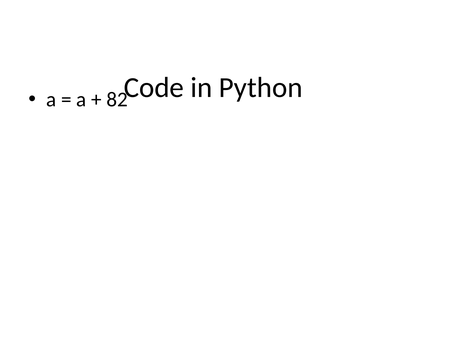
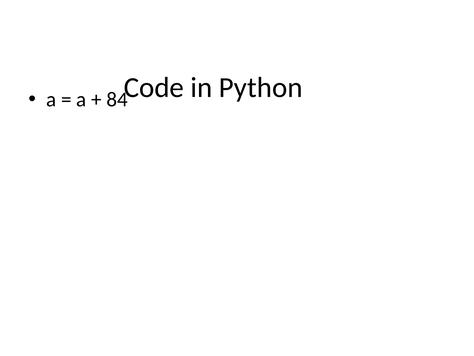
82: 82 -> 84 (117, 99)
